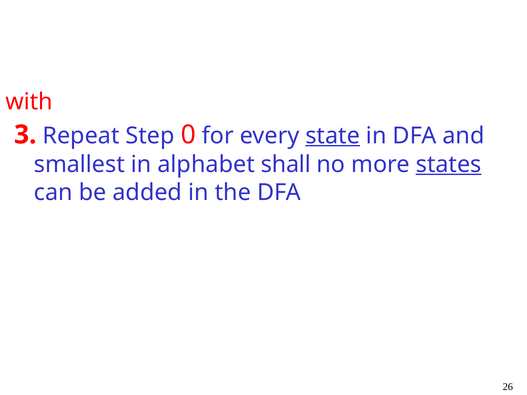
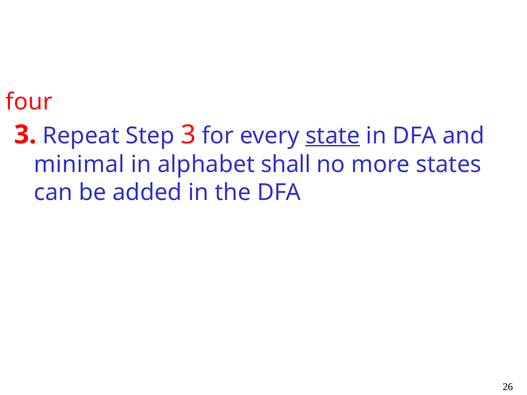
with: with -> four (29, 102)
Step 0: 0 -> 3 (188, 135)
smallest: smallest -> minimal (79, 164)
states underline: present -> none (449, 164)
